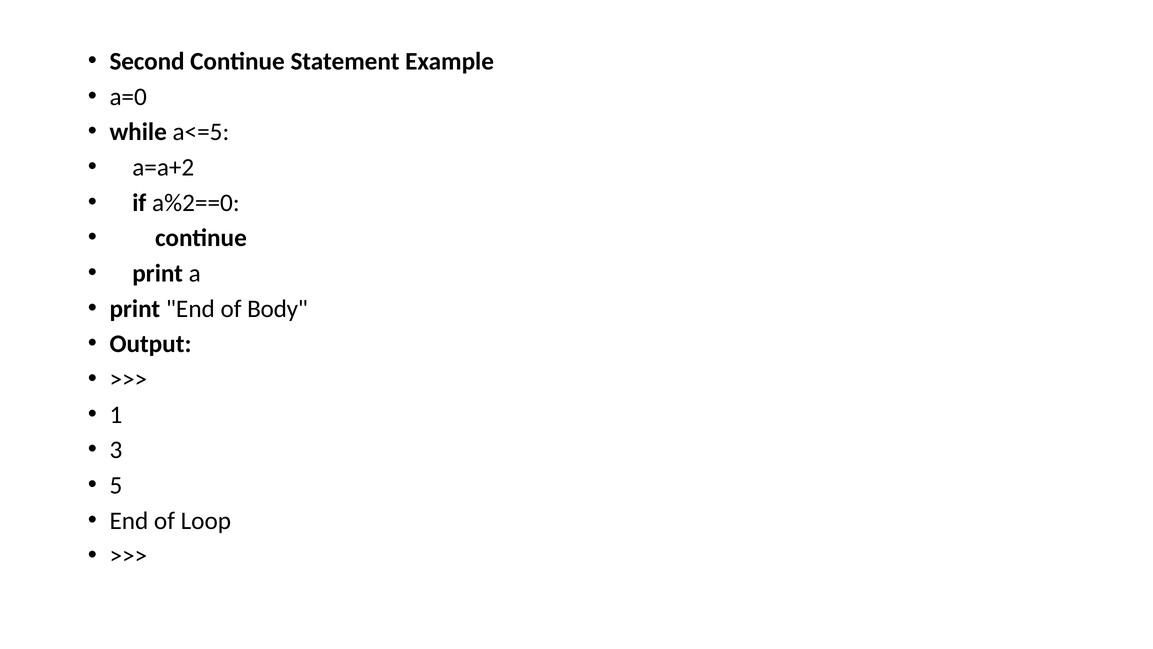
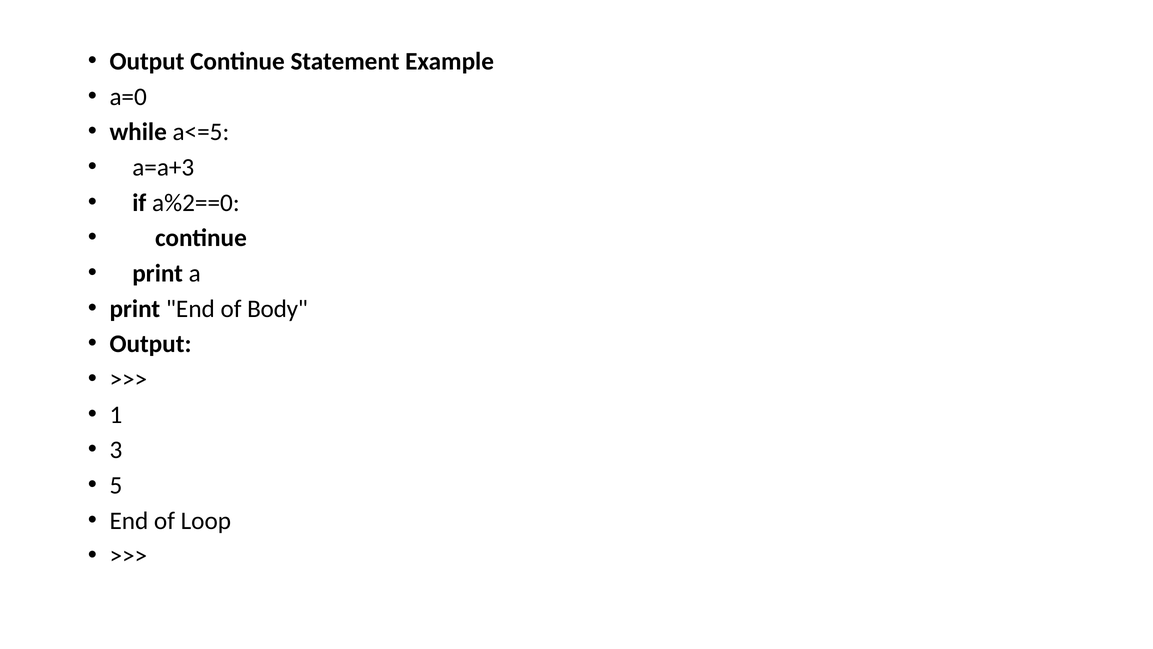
Second: Second -> Output (147, 61)
a=a+2: a=a+2 -> a=a+3 (163, 167)
